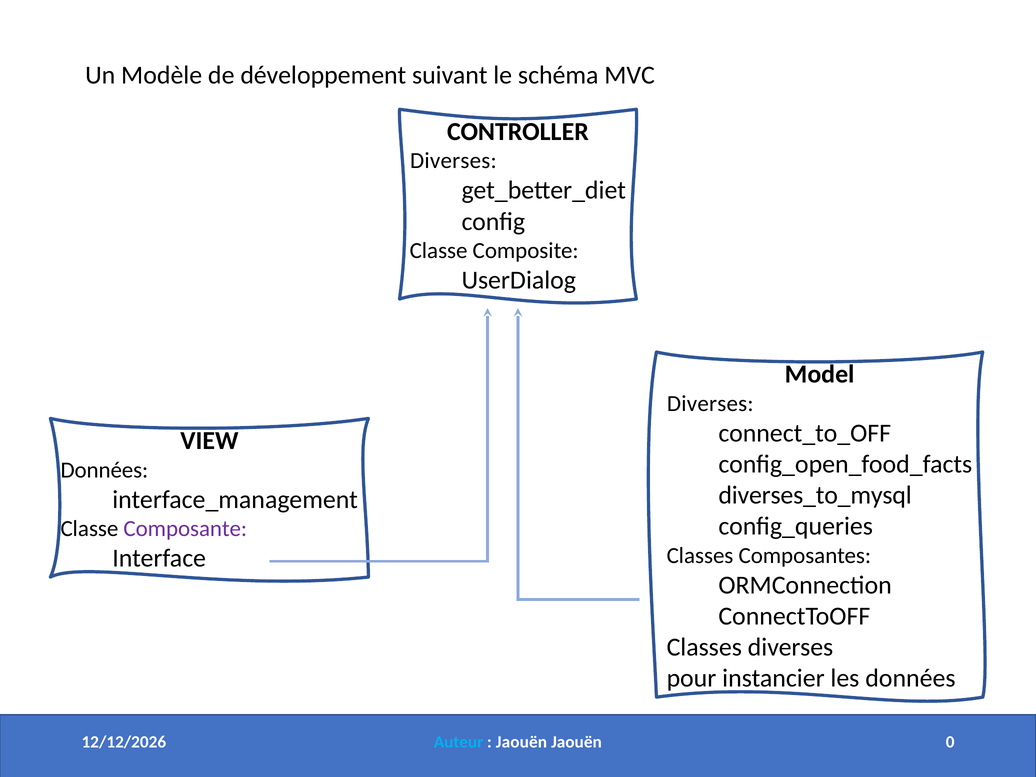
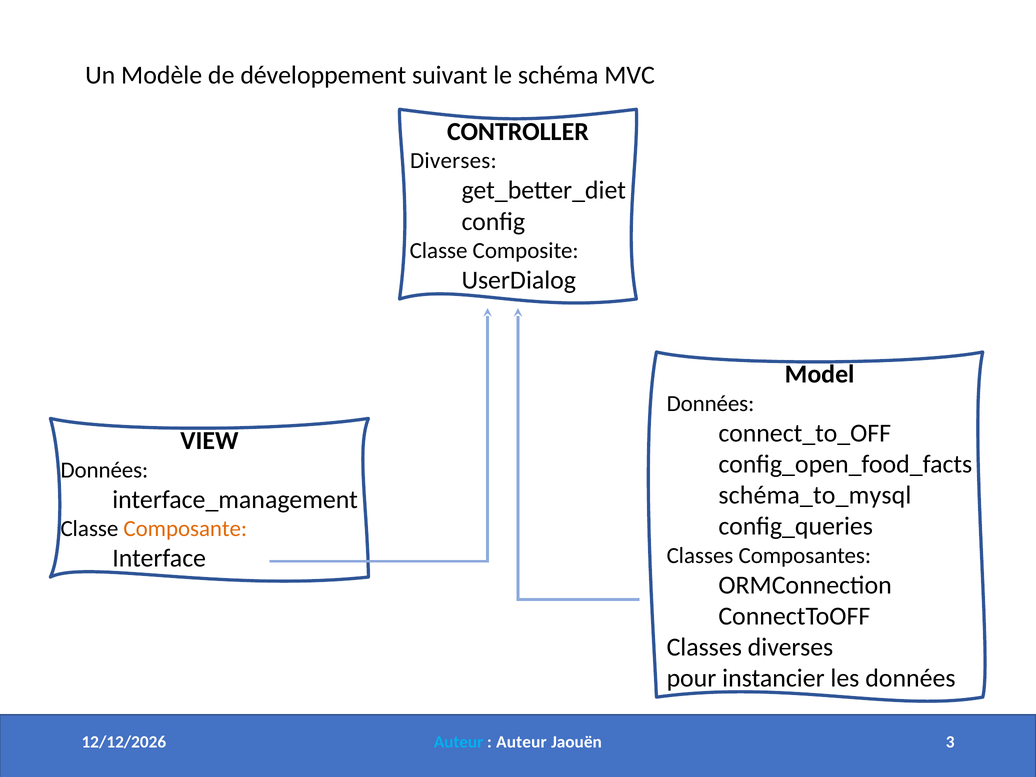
Diverses: Diverses -> Données (710, 404)
diverses_to_mysql: diverses_to_mysql -> schéma_to_mysql (815, 495)
Composante colour: purple -> orange (185, 529)
Jaouën: Jaouën -> Auteur (521, 742)
0: 0 -> 3 (950, 742)
